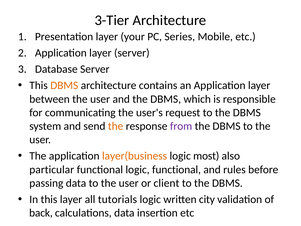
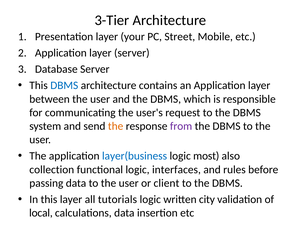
Series: Series -> Street (180, 37)
DBMS colour: orange -> blue (64, 85)
layer(business colour: orange -> blue (135, 156)
particular: particular -> collection (52, 169)
logic functional: functional -> interfaces (176, 169)
back: back -> local (41, 213)
